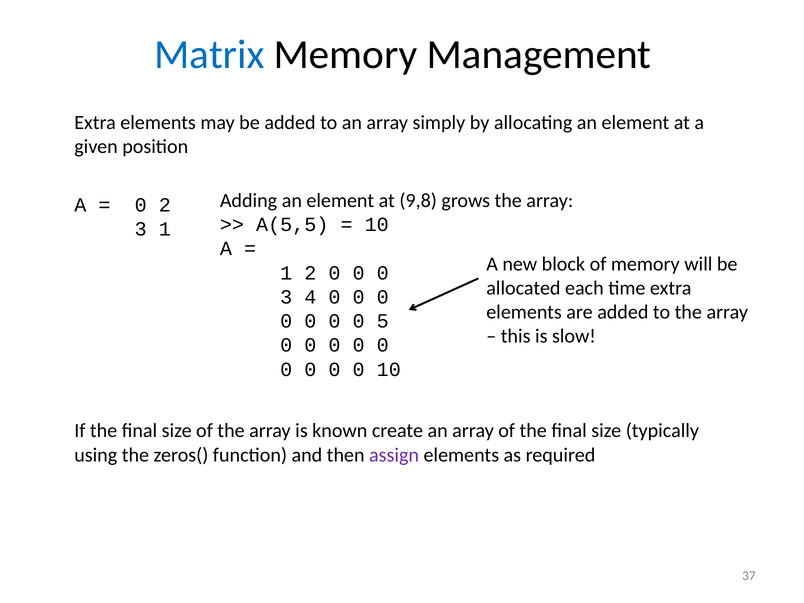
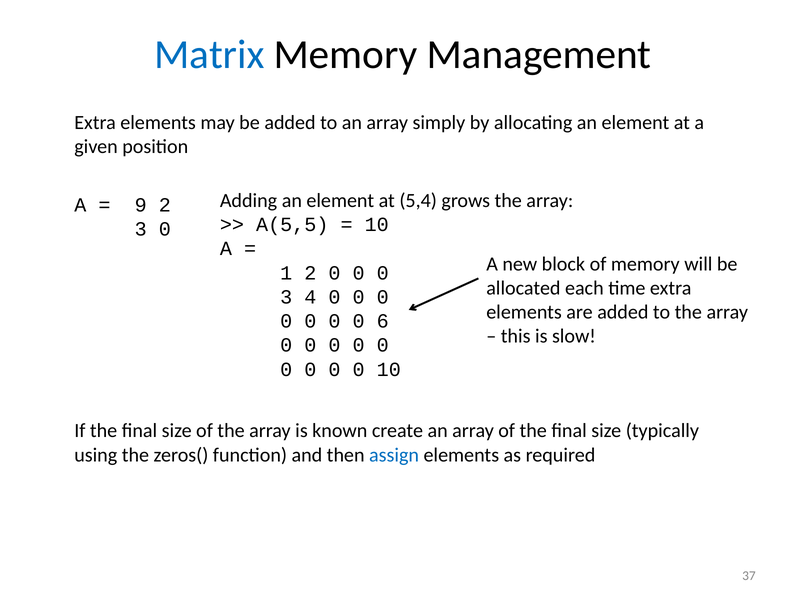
9,8: 9,8 -> 5,4 (418, 201)
0: 0 -> 9 (141, 205)
3 1: 1 -> 0 (165, 229)
5: 5 -> 6 (383, 321)
assign colour: purple -> blue (394, 455)
